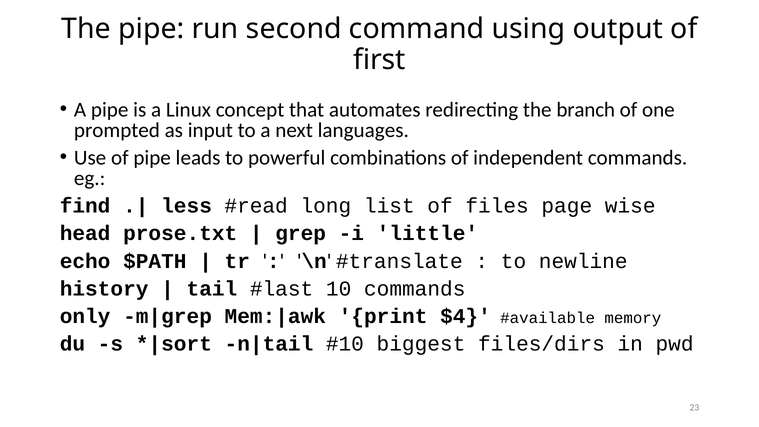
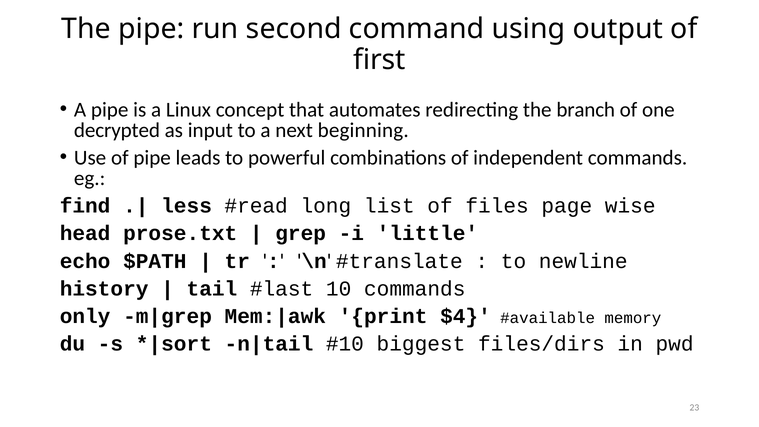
prompted: prompted -> decrypted (117, 130)
languages: languages -> beginning (363, 130)
